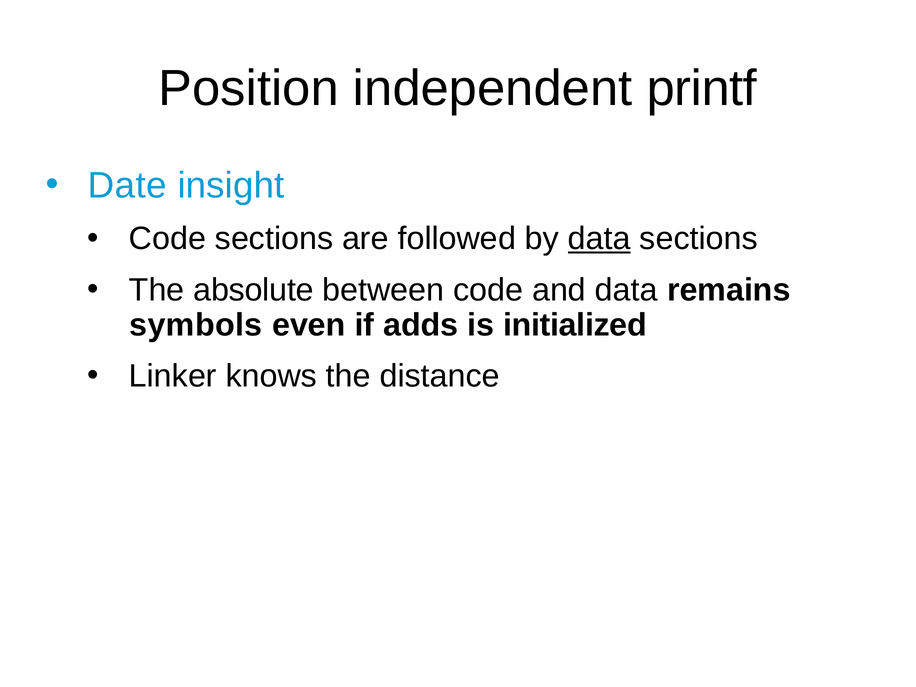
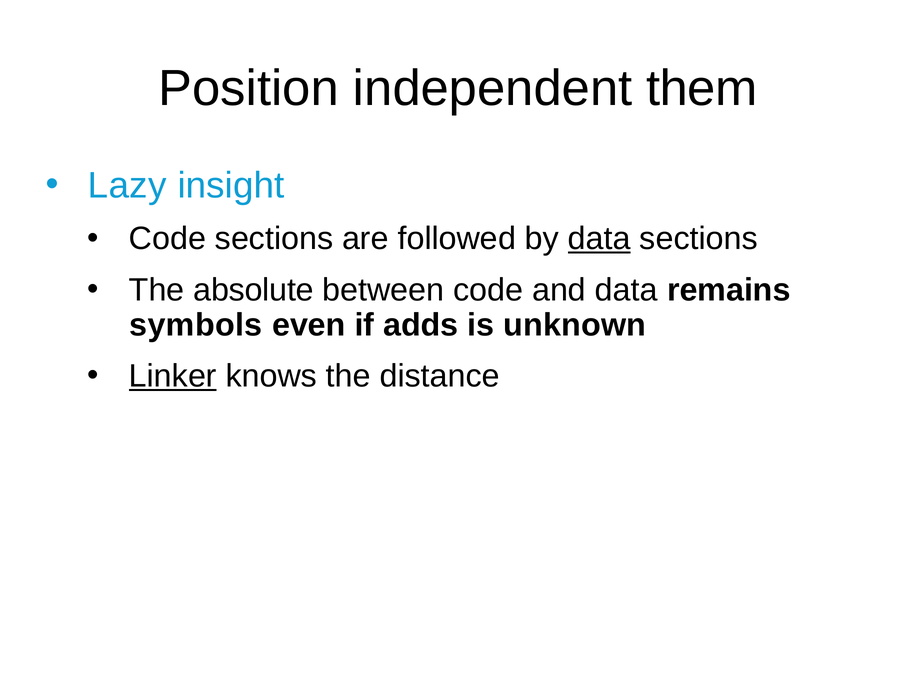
printf: printf -> them (702, 88)
Date: Date -> Lazy (127, 185)
initialized: initialized -> unknown (575, 325)
Linker underline: none -> present (173, 376)
